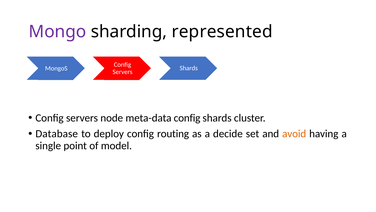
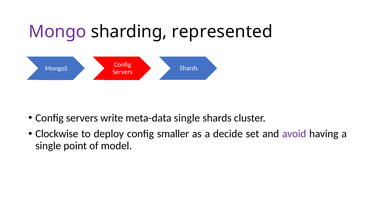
node: node -> write (112, 118)
meta-data config: config -> single (187, 118)
Database: Database -> Clockwise (57, 134)
routing: routing -> smaller (173, 134)
avoid colour: orange -> purple (294, 134)
